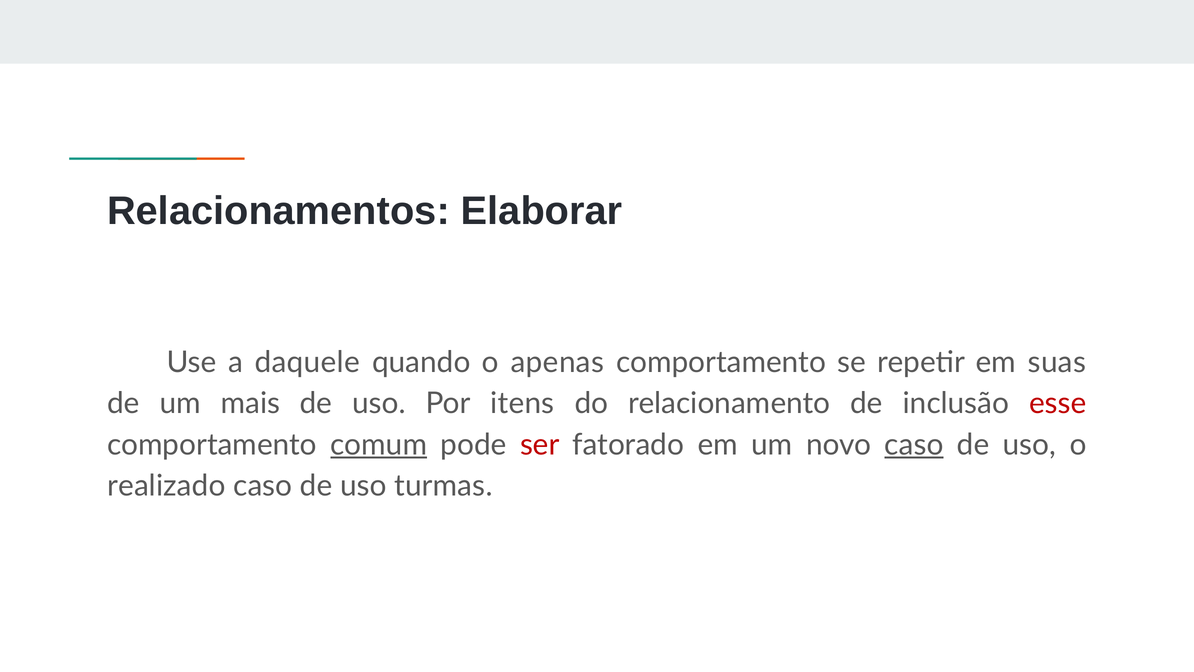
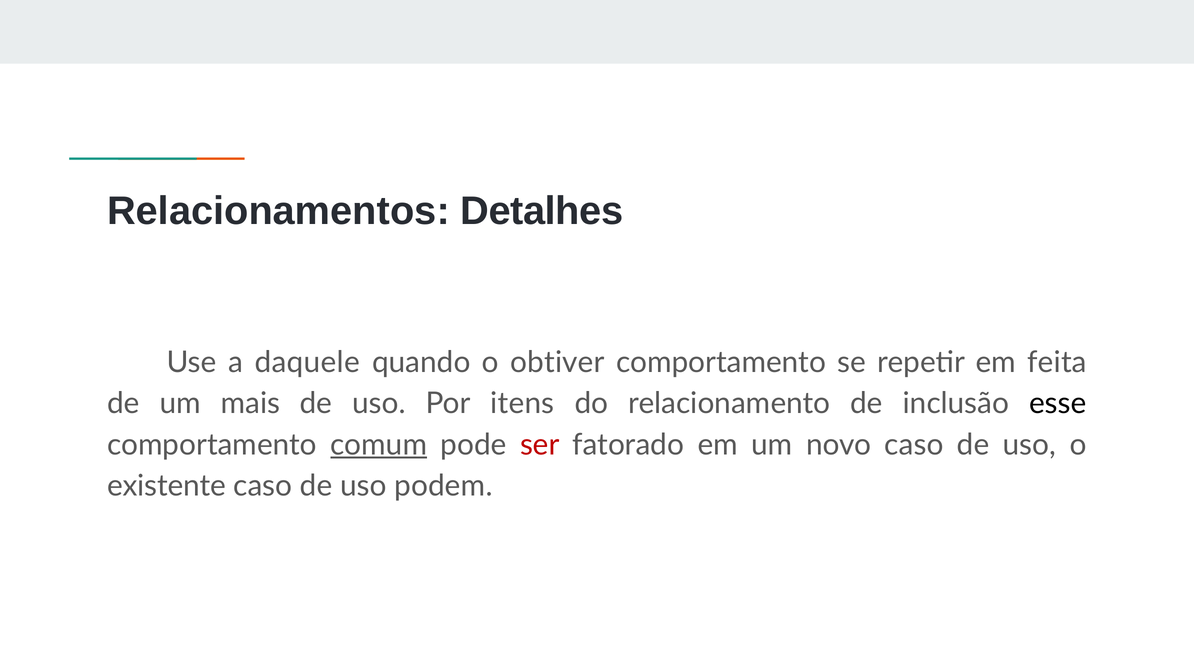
Elaborar: Elaborar -> Detalhes (542, 211)
apenas: apenas -> obtiver (557, 362)
suas: suas -> feita (1057, 362)
esse colour: red -> black (1058, 403)
caso underline: present -> none (914, 444)
realizado: realizado -> existente (167, 486)
turmas: turmas -> podem (443, 486)
